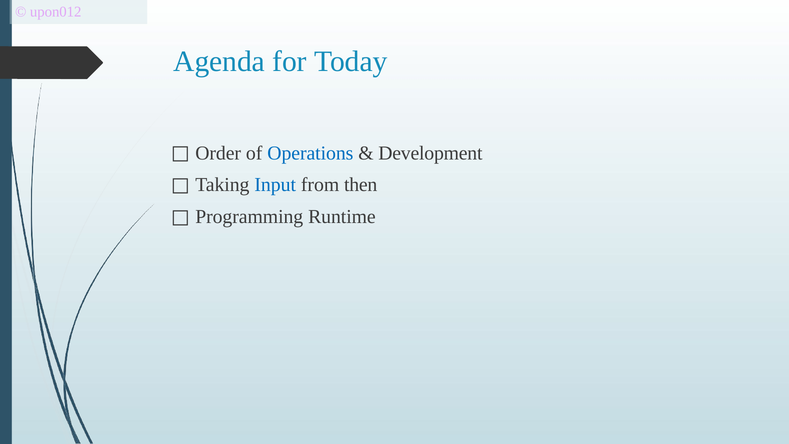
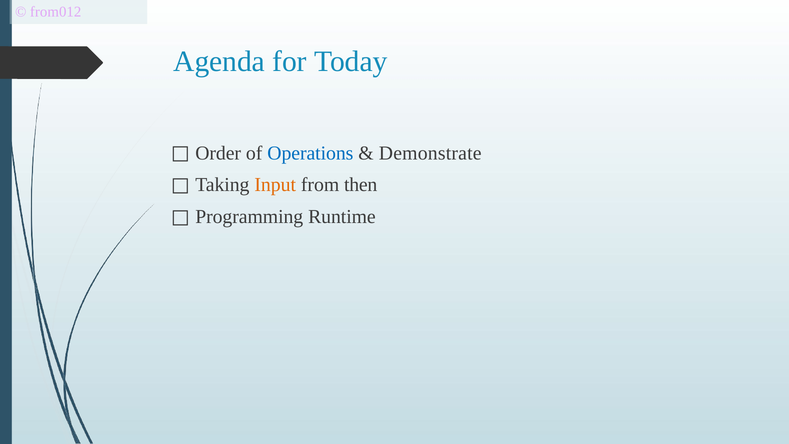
upon012: upon012 -> from012 (56, 12)
Development: Development -> Demonstrate (430, 153)
Input colour: blue -> orange (275, 185)
